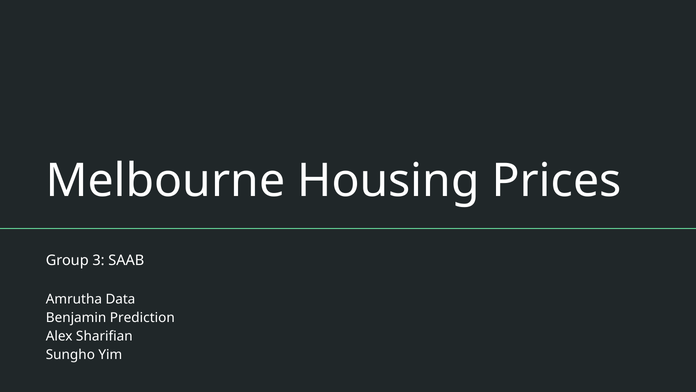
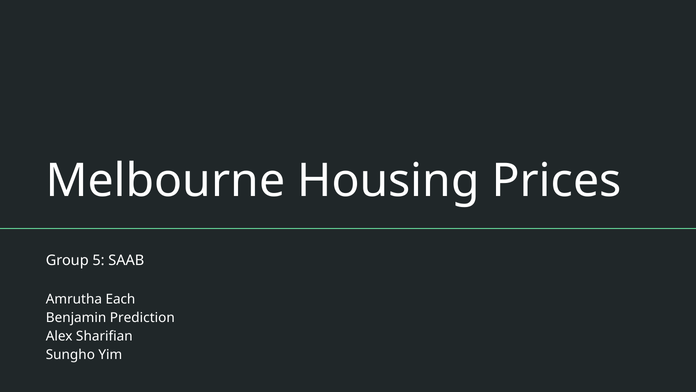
3: 3 -> 5 (99, 260)
Data: Data -> Each (120, 299)
